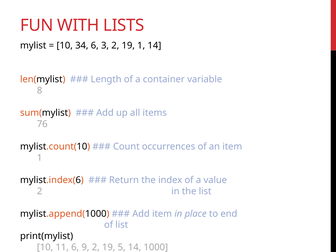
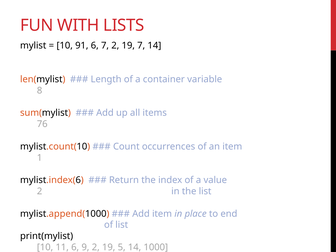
34: 34 -> 91 (82, 46)
6 3: 3 -> 7 (105, 46)
19 1: 1 -> 7 (141, 46)
